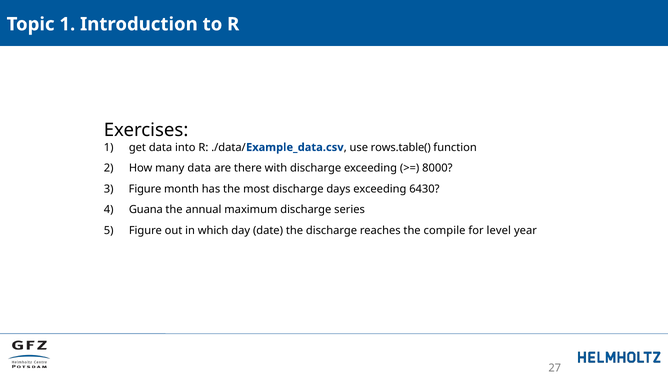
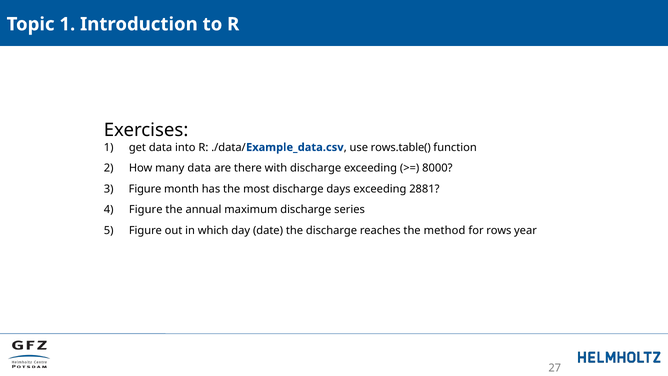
6430: 6430 -> 2881 (424, 189)
Guana: Guana -> Figure (146, 210)
compile: compile -> method (445, 230)
level: level -> rows (499, 230)
